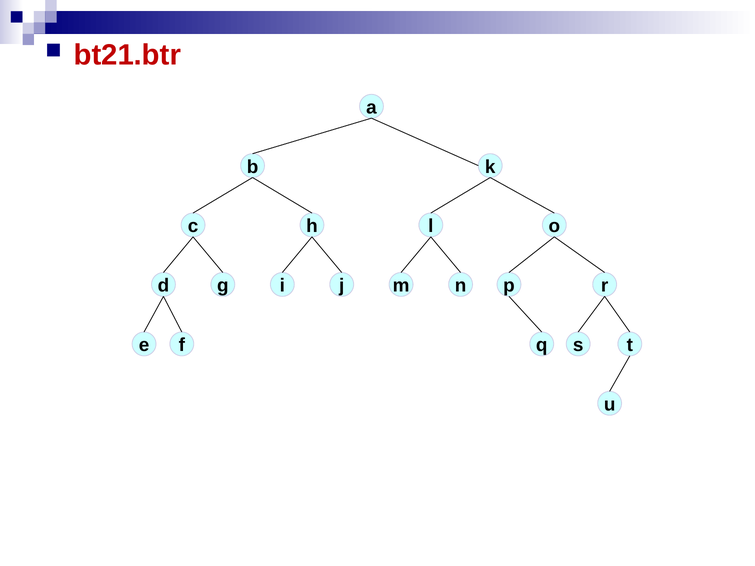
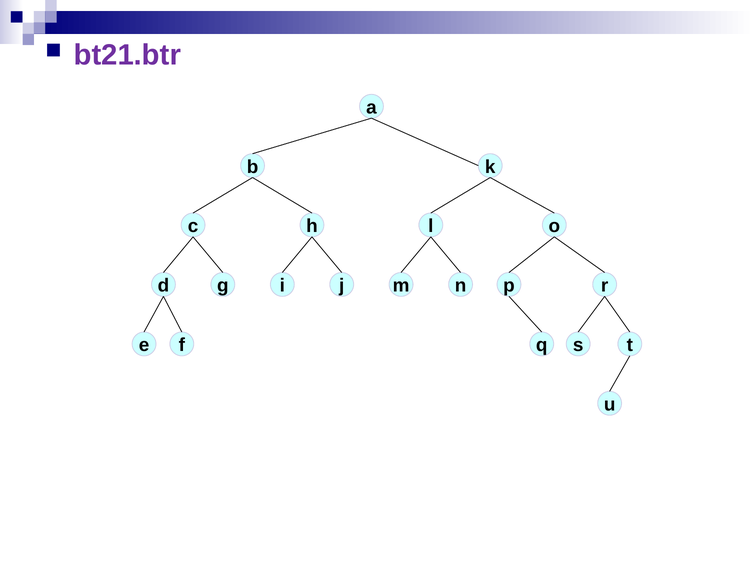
bt21.btr colour: red -> purple (127, 55)
